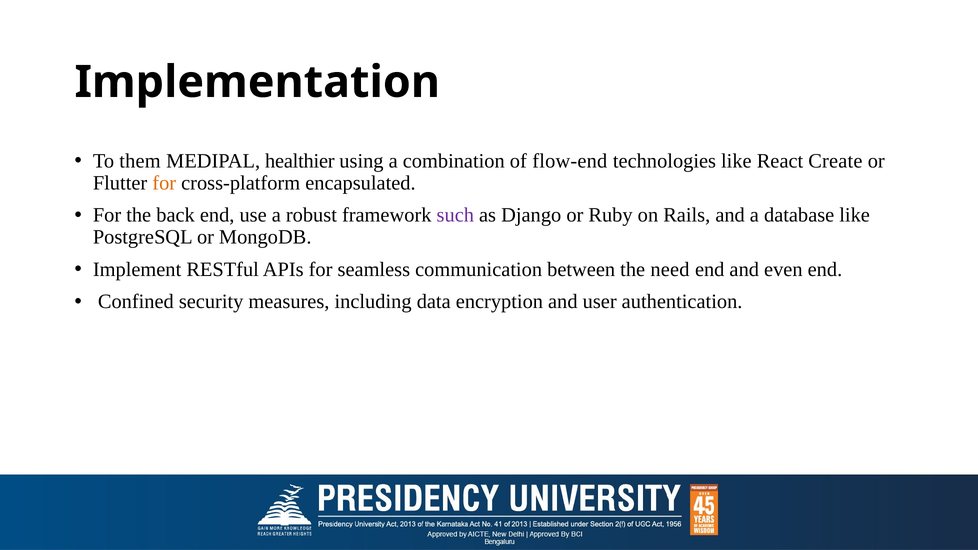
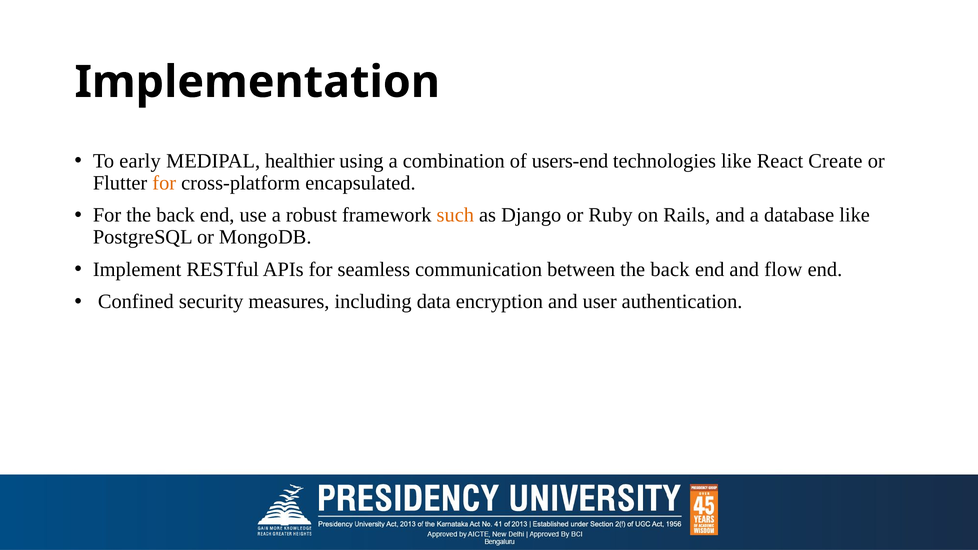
them: them -> early (140, 161)
flow-end: flow-end -> users-end (570, 161)
such colour: purple -> orange (455, 215)
between the need: need -> back (670, 270)
even: even -> flow (783, 270)
